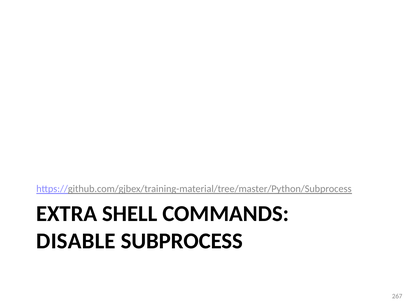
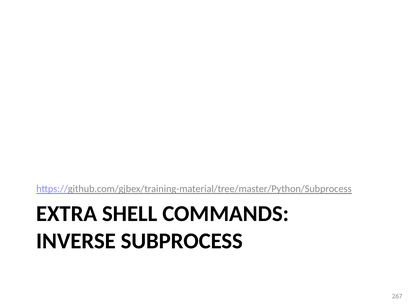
DISABLE: DISABLE -> INVERSE (76, 241)
